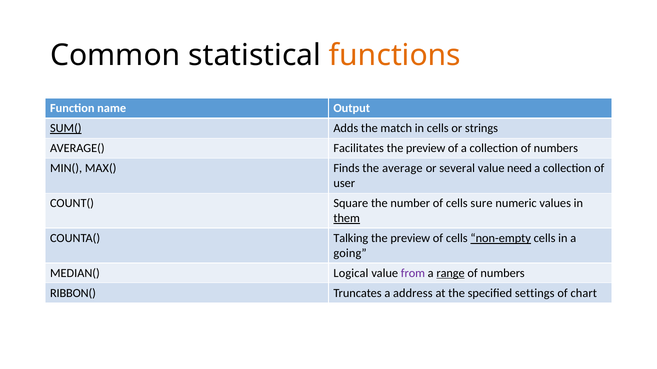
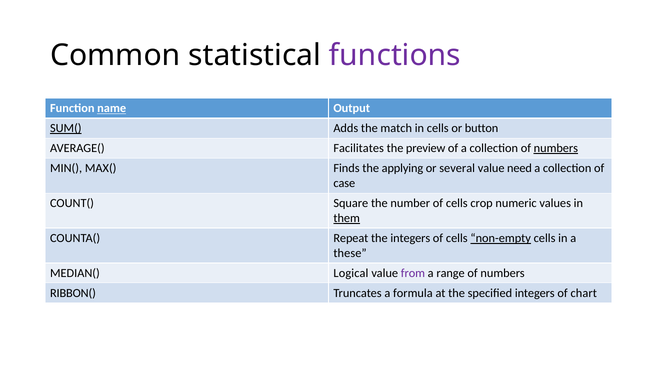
functions colour: orange -> purple (395, 55)
name underline: none -> present (112, 109)
strings: strings -> button (482, 128)
numbers underline: none -> present (556, 148)
average: average -> applying (402, 168)
user: user -> case (344, 183)
sure: sure -> crop (482, 203)
Talking: Talking -> Repeat (351, 238)
preview: preview -> integers (410, 238)
going: going -> these (350, 254)
range underline: present -> none (451, 274)
address: address -> formula (413, 293)
specified settings: settings -> integers (535, 293)
